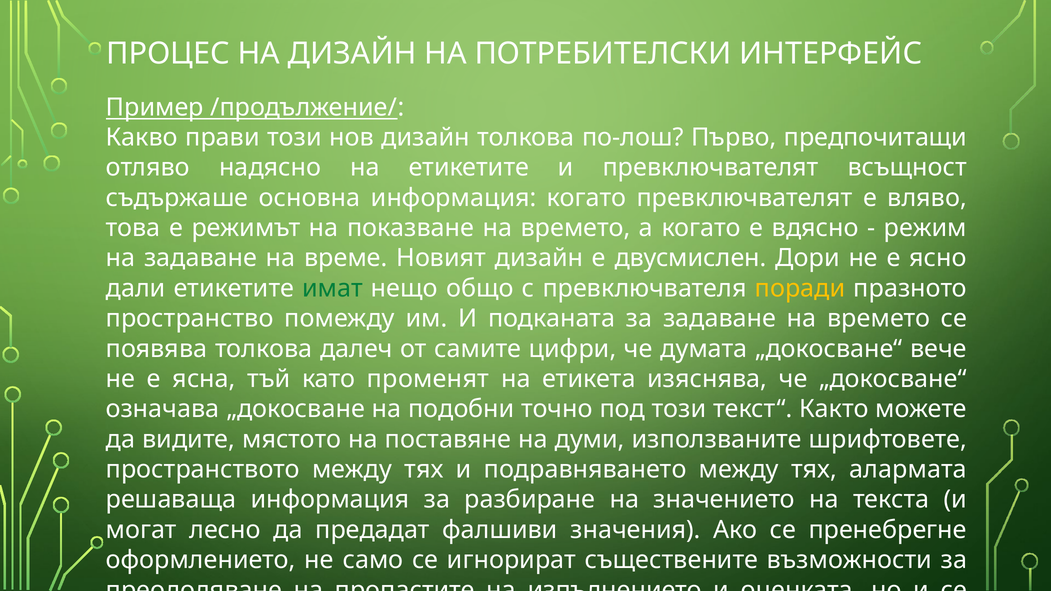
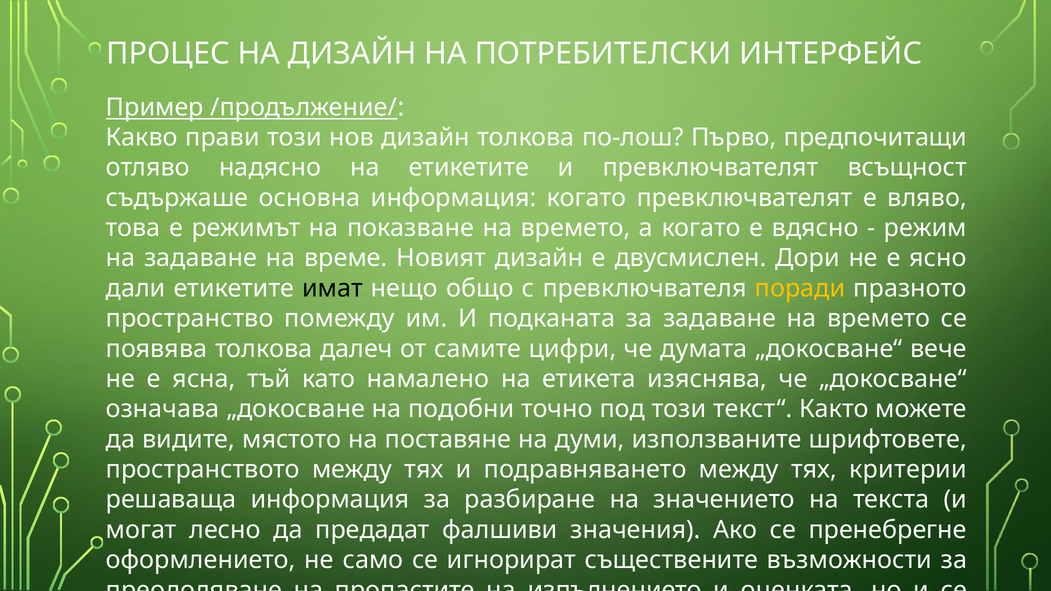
имат colour: green -> black (333, 288)
променят: променят -> намалено (428, 379)
алармата: алармата -> критерии (908, 470)
